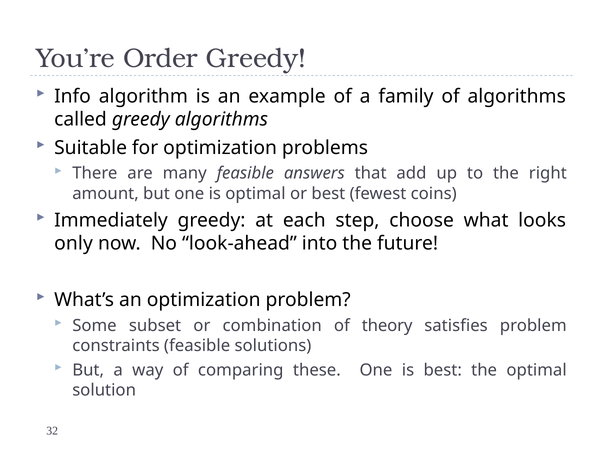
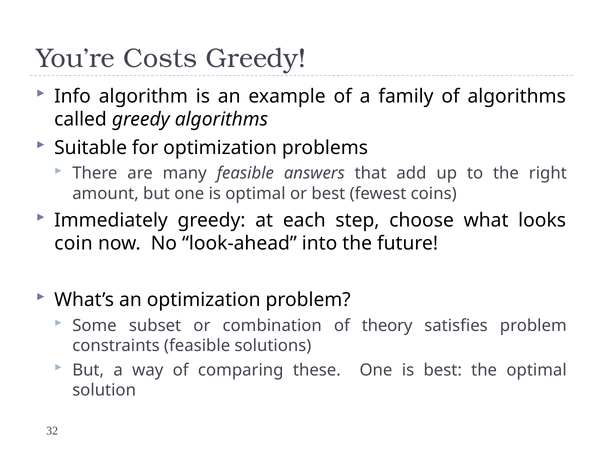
Order: Order -> Costs (160, 58)
only: only -> coin (74, 243)
